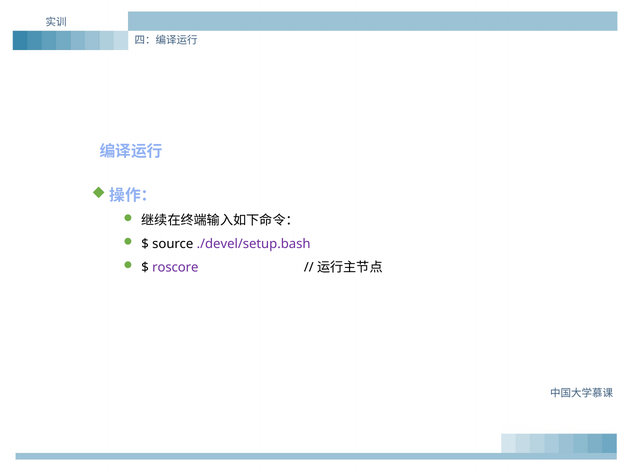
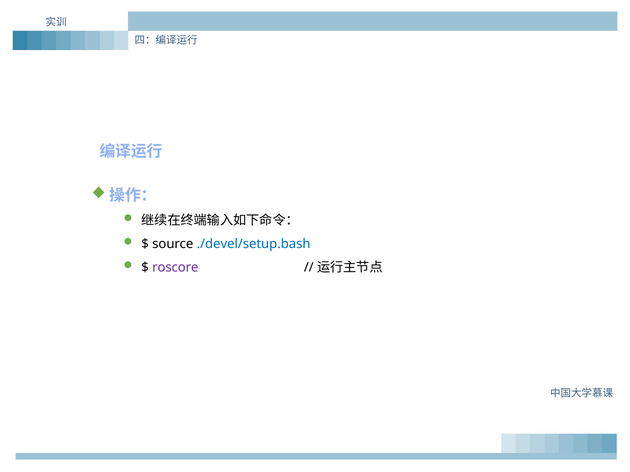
./devel/setup.bash colour: purple -> blue (254, 244)
